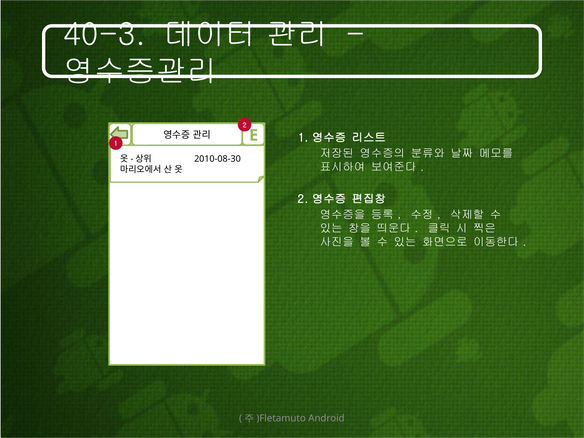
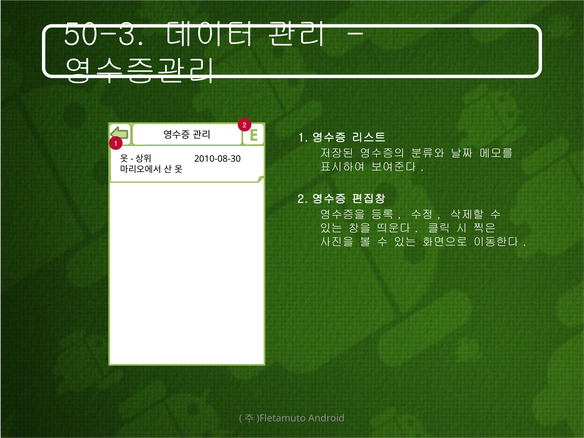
40-3: 40-3 -> 50-3 (105, 35)
